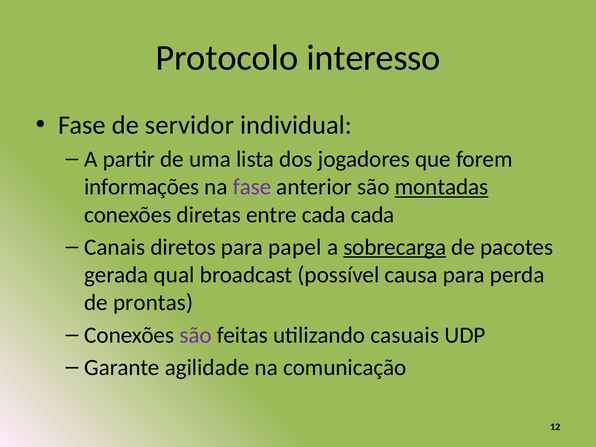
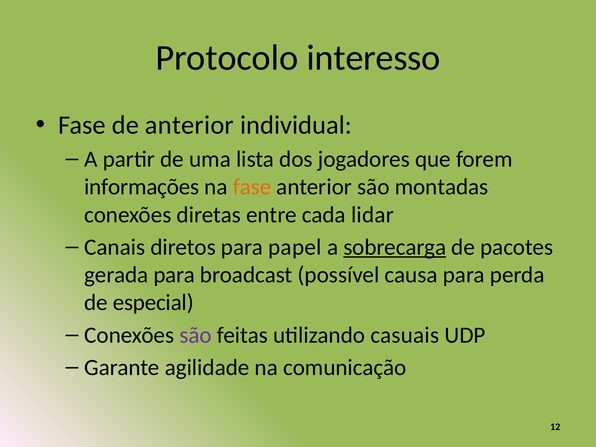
de servidor: servidor -> anterior (189, 125)
fase colour: purple -> orange (252, 187)
montadas underline: present -> none (441, 187)
cada cada: cada -> lidar (372, 215)
gerada qual: qual -> para (174, 275)
prontas: prontas -> especial (153, 303)
